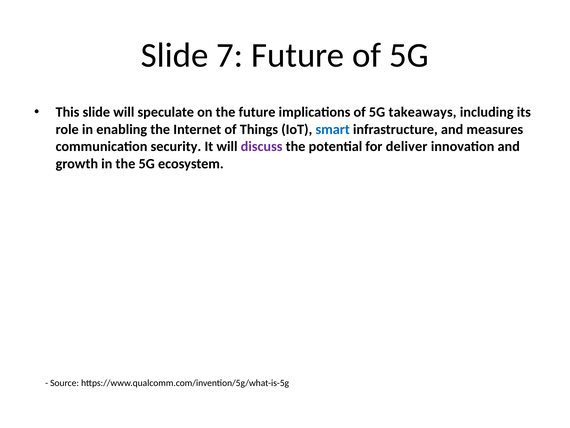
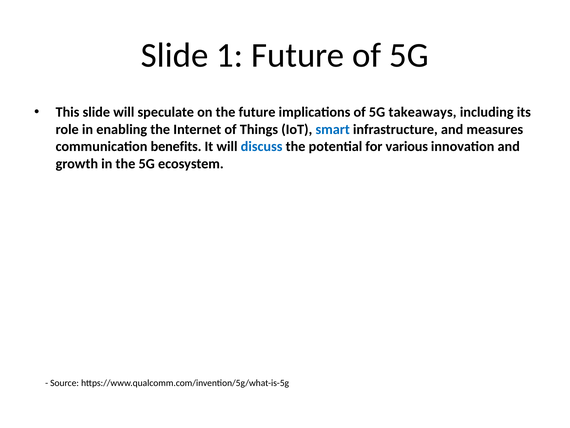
7: 7 -> 1 (230, 55)
security: security -> benefits (176, 146)
discuss colour: purple -> blue (262, 146)
deliver: deliver -> various (407, 146)
